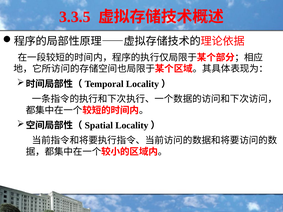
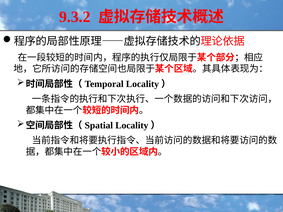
3.3.5: 3.3.5 -> 9.3.2 (75, 17)
